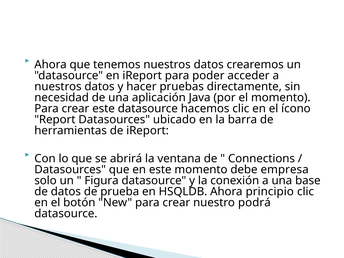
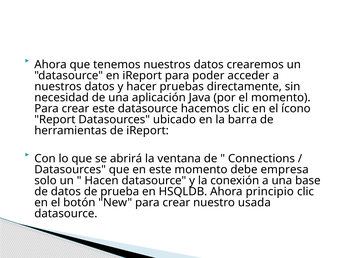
Figura: Figura -> Hacen (101, 181)
podrá: podrá -> usada (254, 203)
